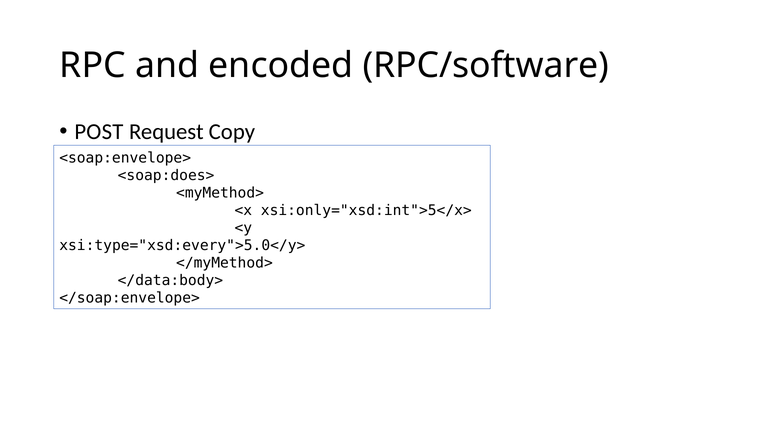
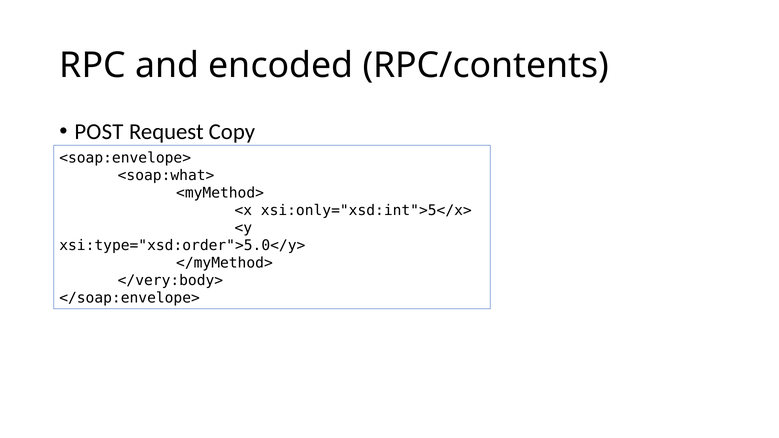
RPC/software: RPC/software -> RPC/contents (486, 65)
<soap:does>: <soap:does> -> <soap:what> (166, 176)
xsi:type="xsd:every">5.0</y>: xsi:type="xsd:every">5.0</y> -> xsi:type="xsd:order">5.0</y> (182, 246)
</data:body>: </data:body> -> </very:body> (170, 281)
